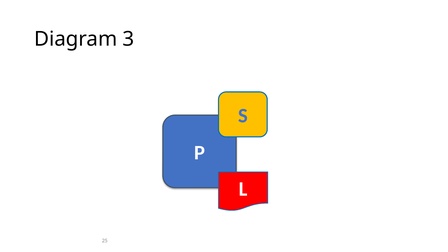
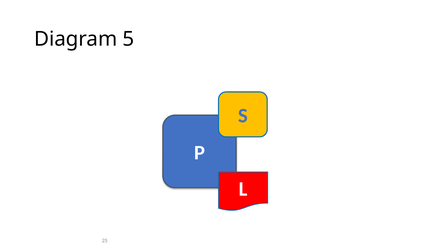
3: 3 -> 5 (129, 39)
